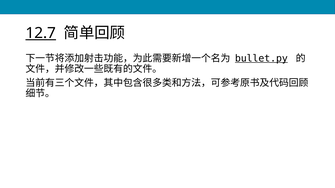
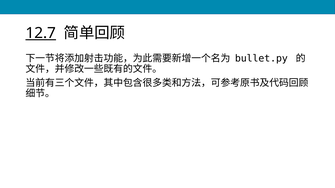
bullet.py underline: present -> none (261, 58)
